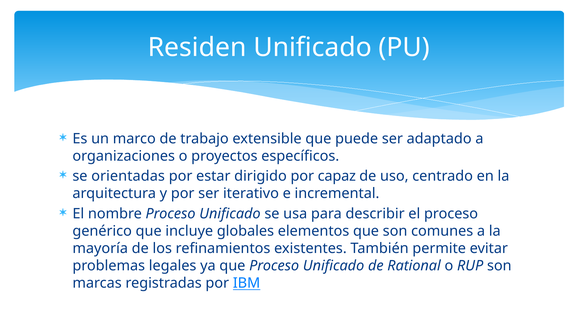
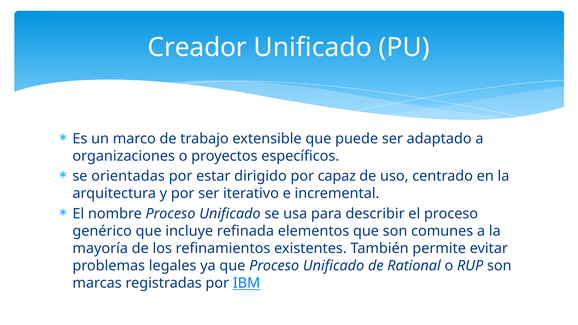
Residen: Residen -> Creador (197, 48)
globales: globales -> refinada (245, 231)
